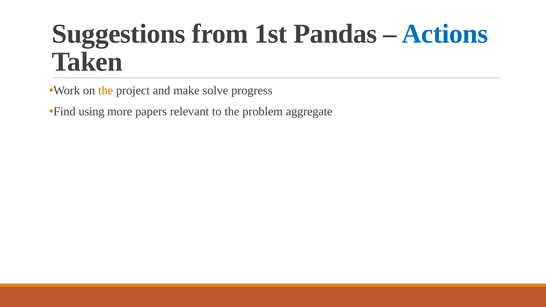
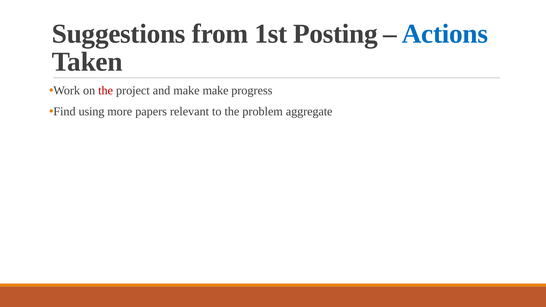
Pandas: Pandas -> Posting (335, 34)
the colour: orange -> red (106, 91)
make solve: solve -> make (216, 91)
